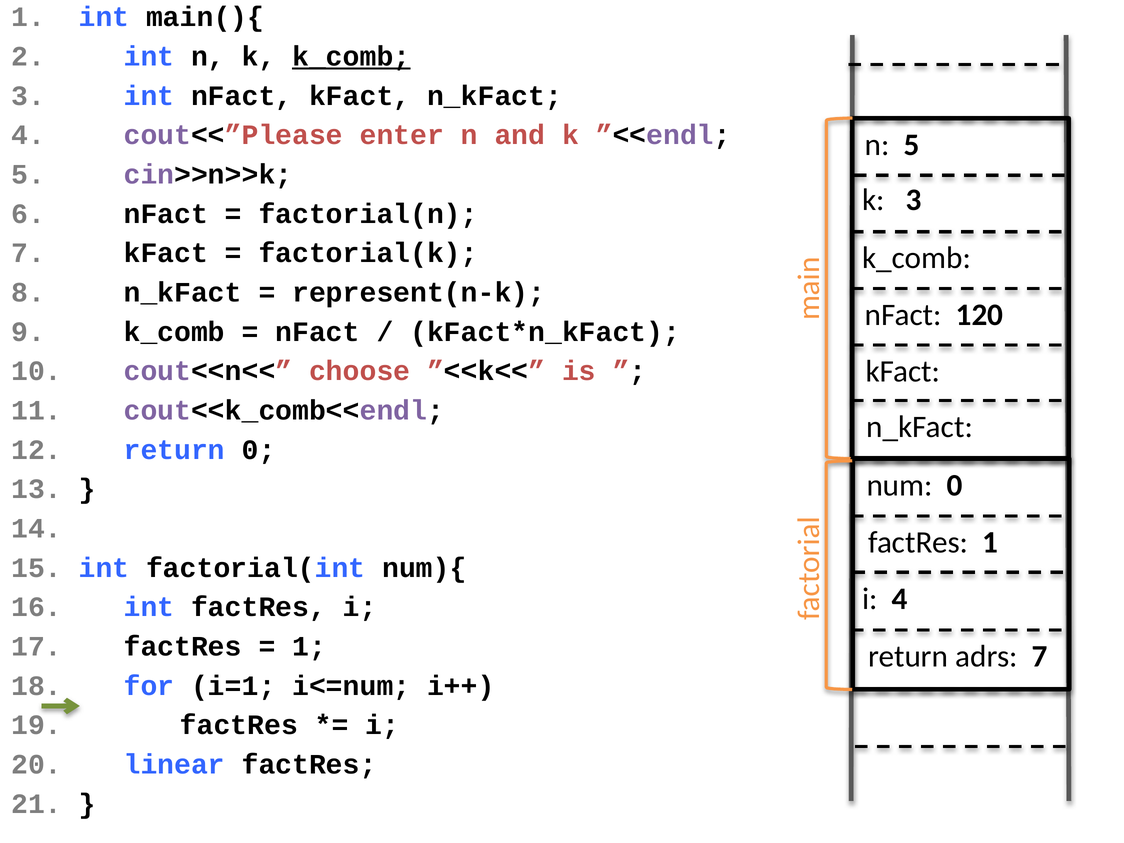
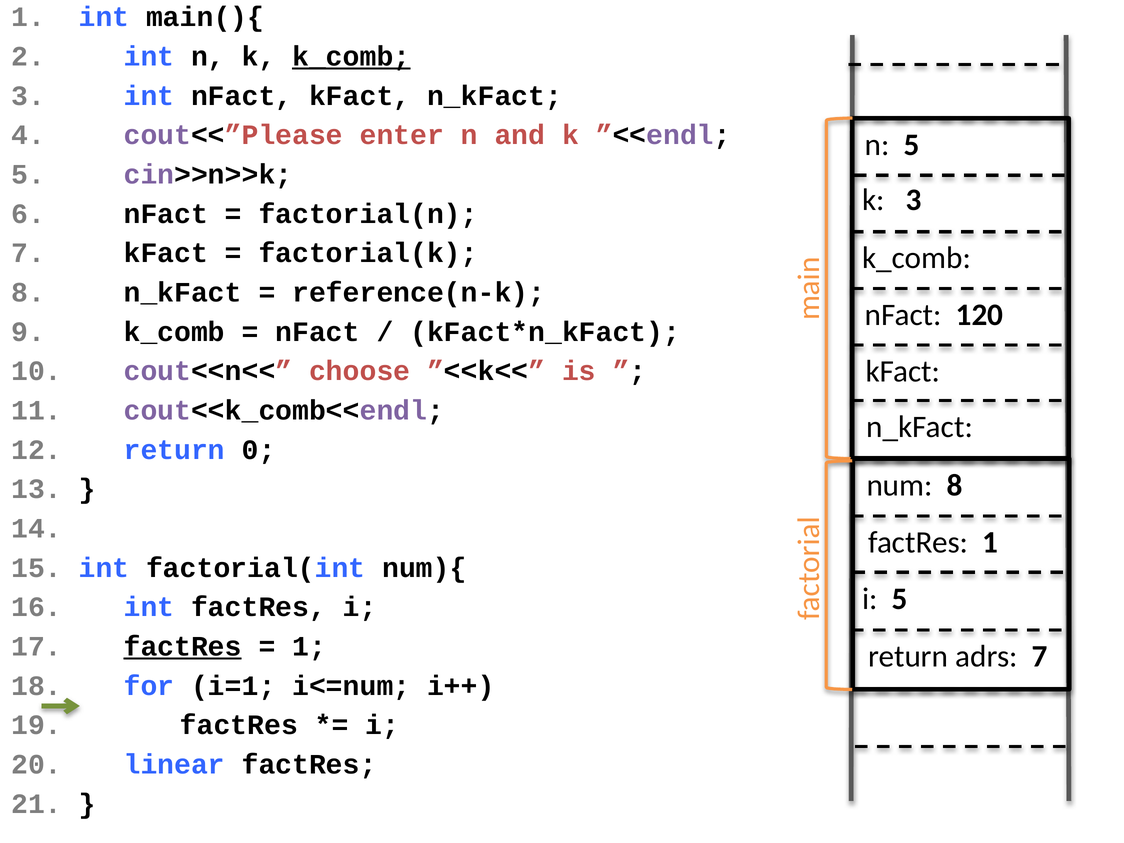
represent(n-k: represent(n-k -> reference(n-k (419, 292)
num 0: 0 -> 8 (955, 485)
i 4: 4 -> 5 (900, 599)
factRes underline: none -> present (183, 646)
